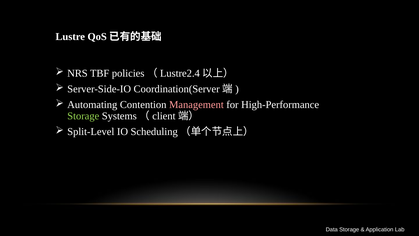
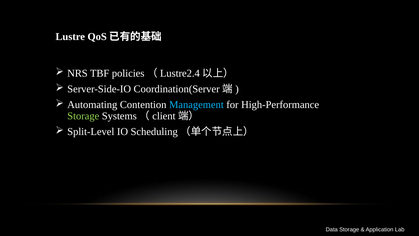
Management colour: pink -> light blue (196, 105)
